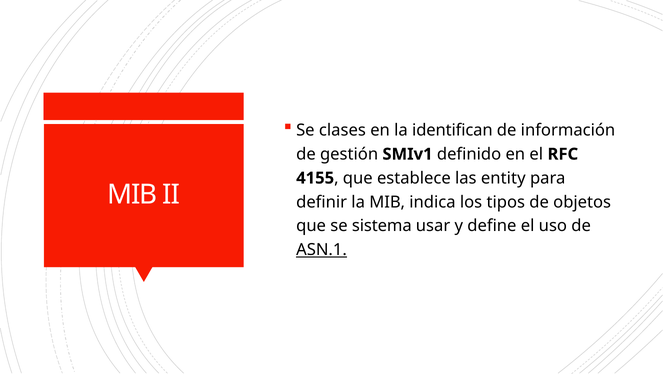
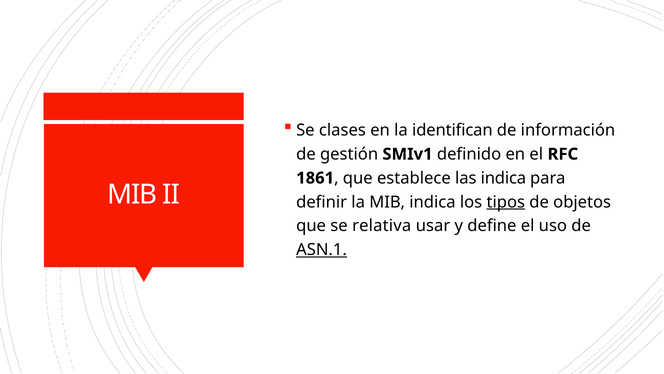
4155: 4155 -> 1861 (315, 178)
las entity: entity -> indica (503, 178)
tipos underline: none -> present (506, 202)
sistema: sistema -> relativa (382, 226)
